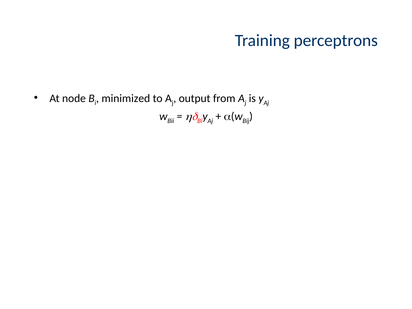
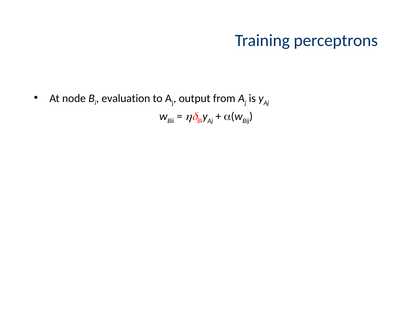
minimized: minimized -> evaluation (126, 98)
